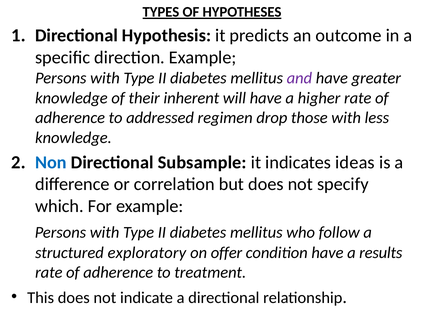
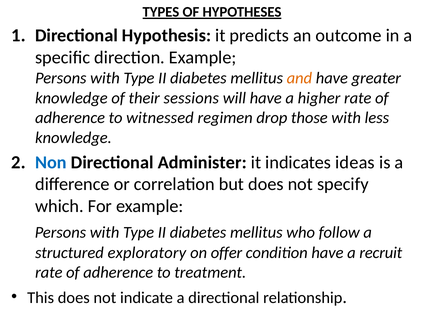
and colour: purple -> orange (299, 78)
inherent: inherent -> sessions (191, 98)
addressed: addressed -> witnessed (160, 118)
Subsample: Subsample -> Administer (202, 162)
results: results -> recruit (381, 253)
